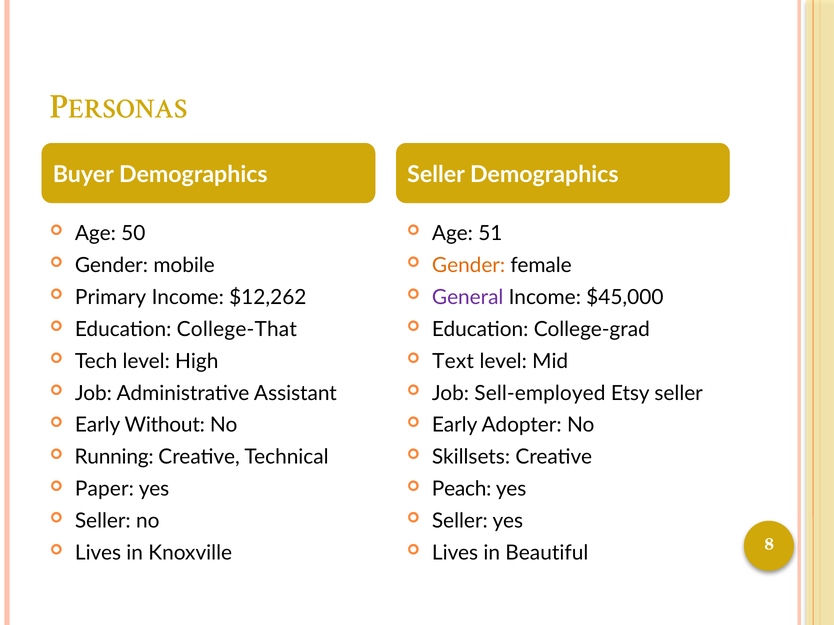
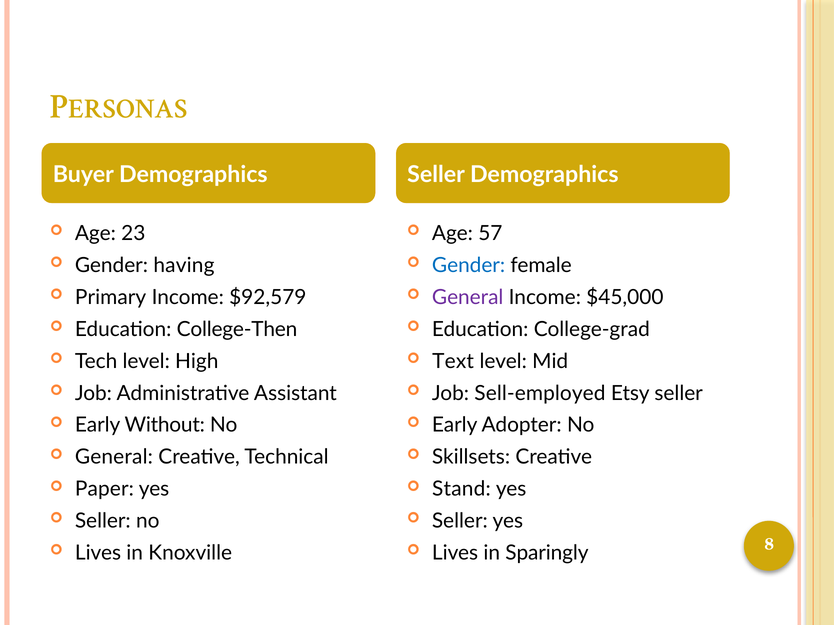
50: 50 -> 23 (133, 234)
51: 51 -> 57 (490, 234)
mobile: mobile -> having (184, 266)
Gender colour: orange -> blue (469, 266)
$12,262: $12,262 -> $92,579 (268, 297)
College-That: College-That -> College-Then (237, 329)
Running: Running -> General (114, 457)
Peach: Peach -> Stand (461, 489)
Beautiful: Beautiful -> Sparingly (547, 553)
